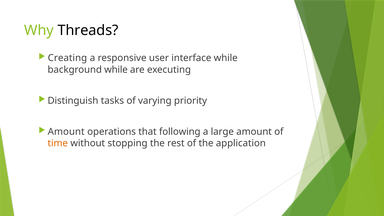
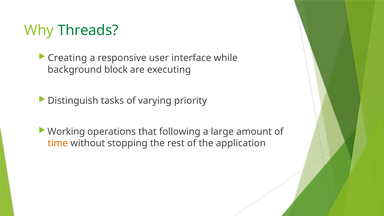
Threads colour: black -> green (88, 30)
background while: while -> block (116, 70)
Amount: Amount -> Working (66, 132)
